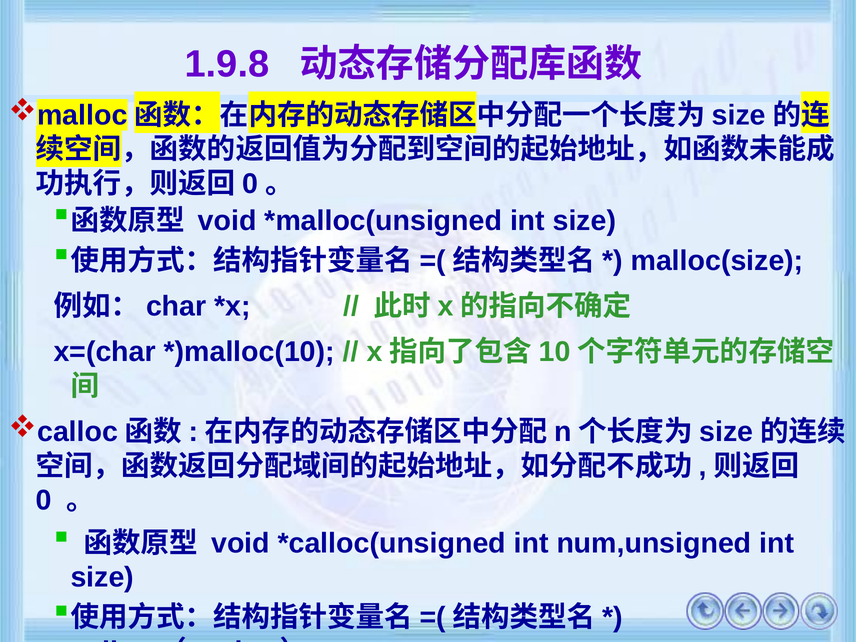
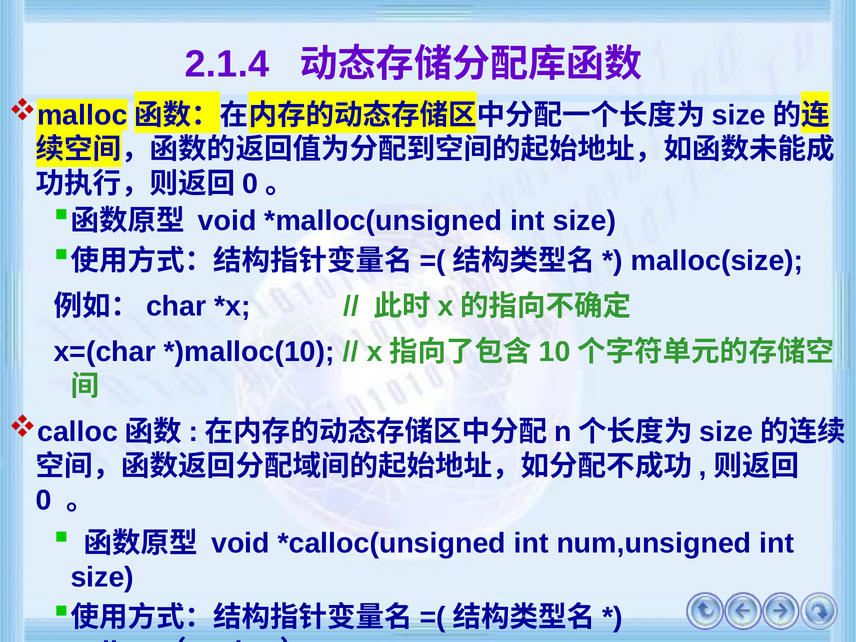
1.9.8: 1.9.8 -> 2.1.4 (227, 64)
